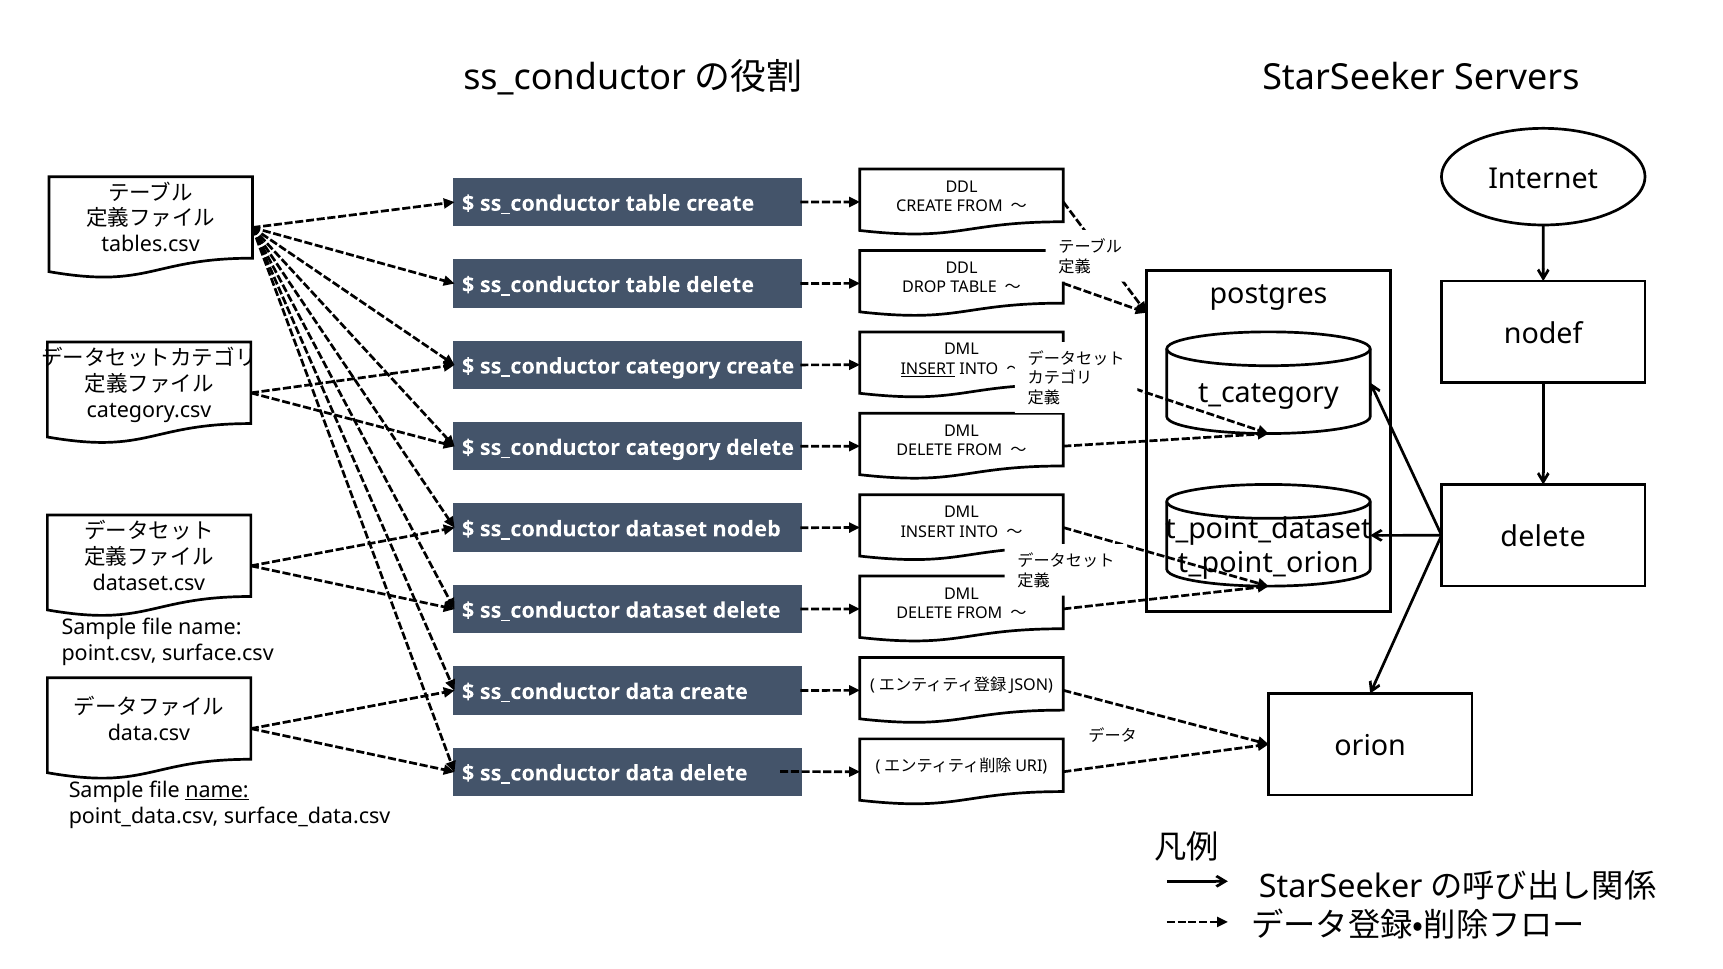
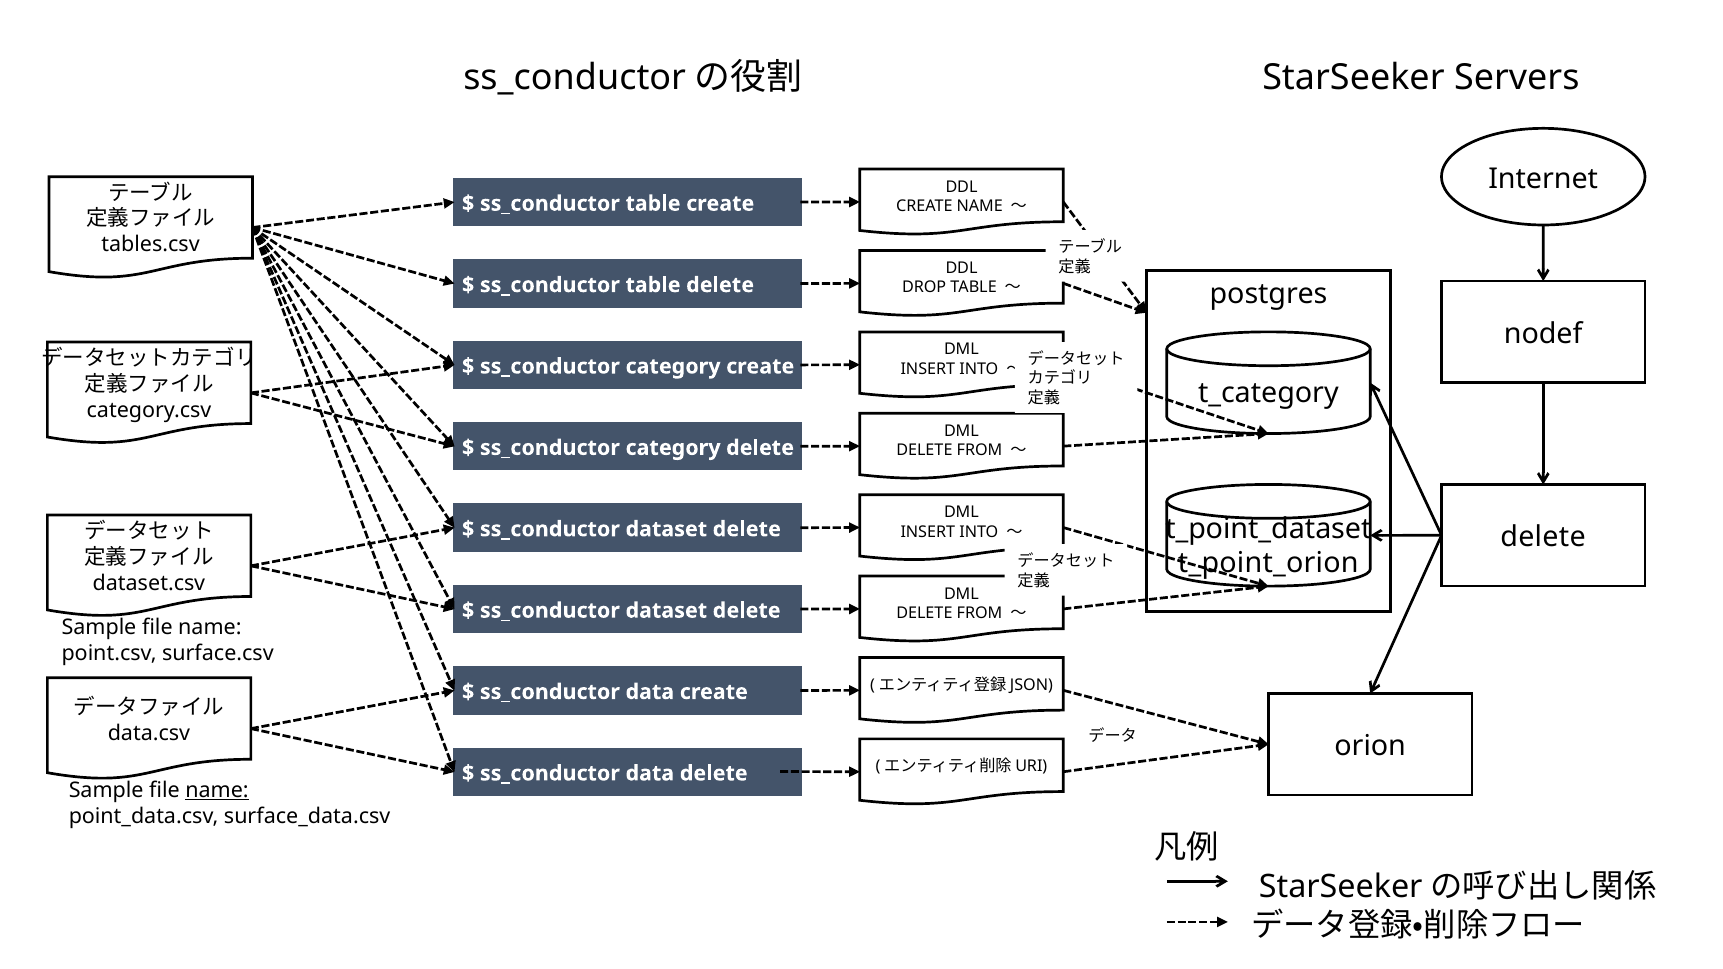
CREATE FROM: FROM -> NAME (980, 206)
INSERT underline: present -> none (928, 369)
nodeb: nodeb -> delete (747, 529)
